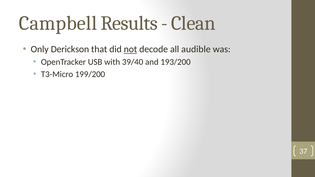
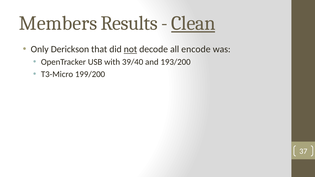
Campbell: Campbell -> Members (58, 23)
Clean underline: none -> present (193, 23)
audible: audible -> encode (196, 49)
